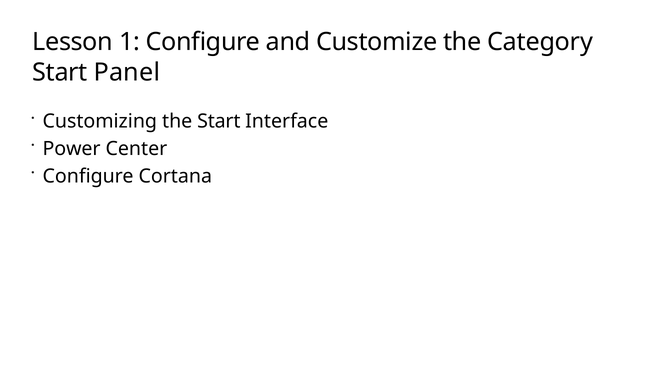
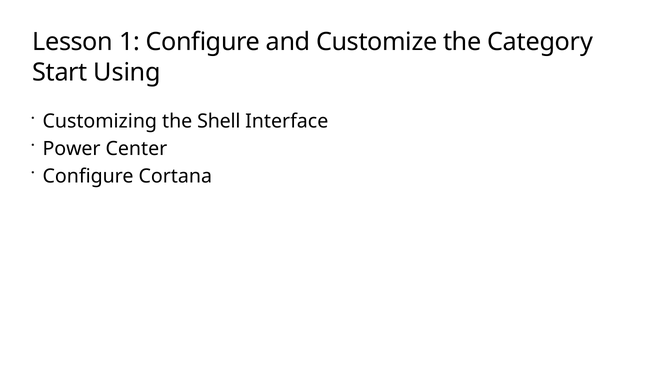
Panel: Panel -> Using (127, 72)
the Start: Start -> Shell (219, 121)
